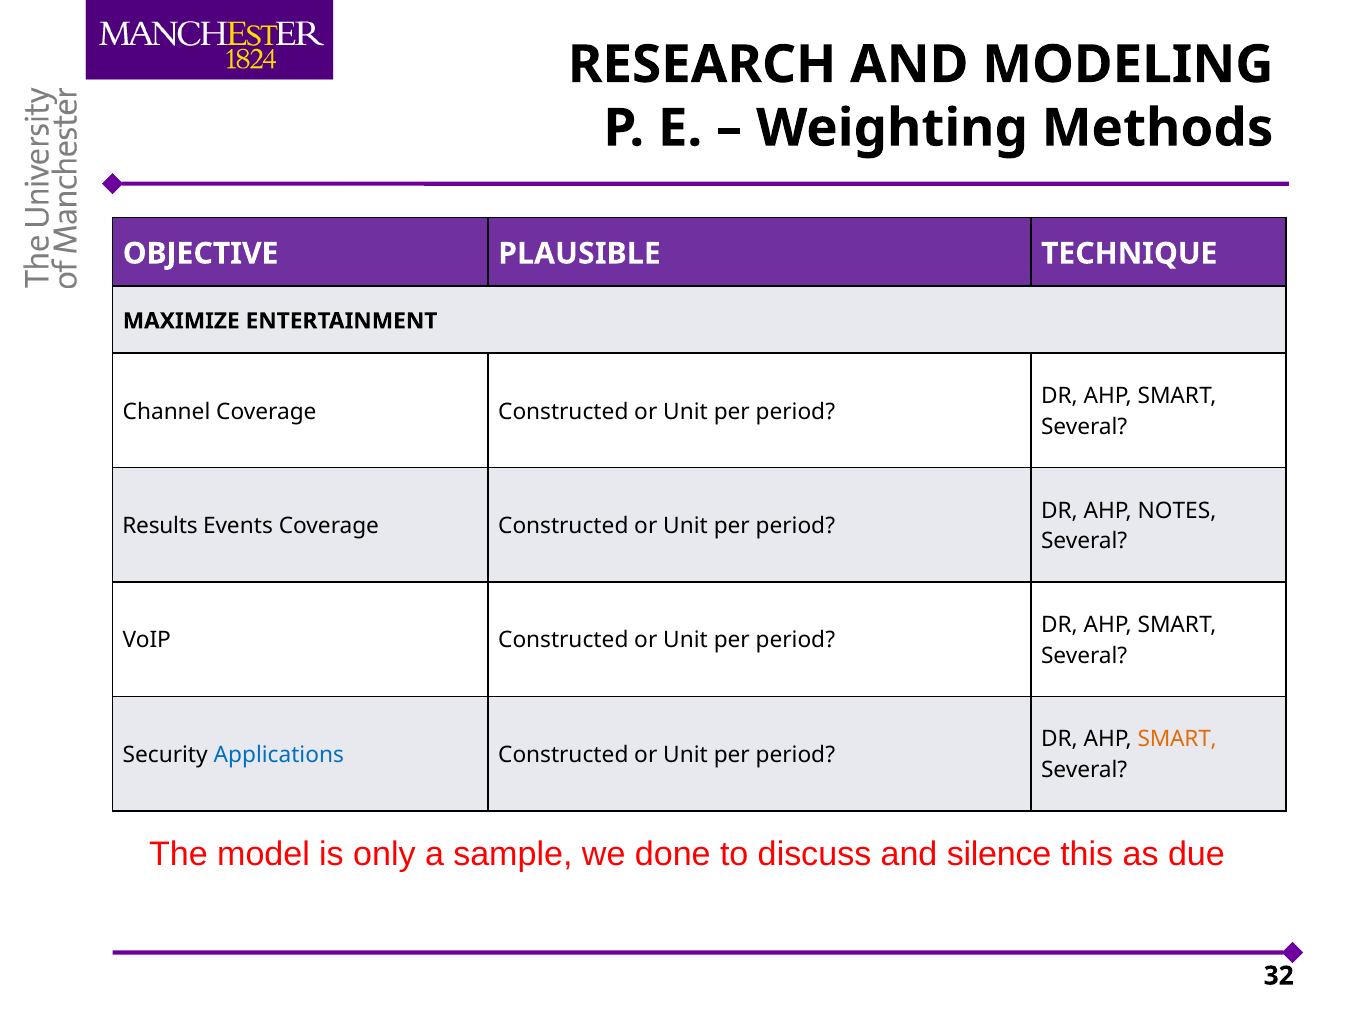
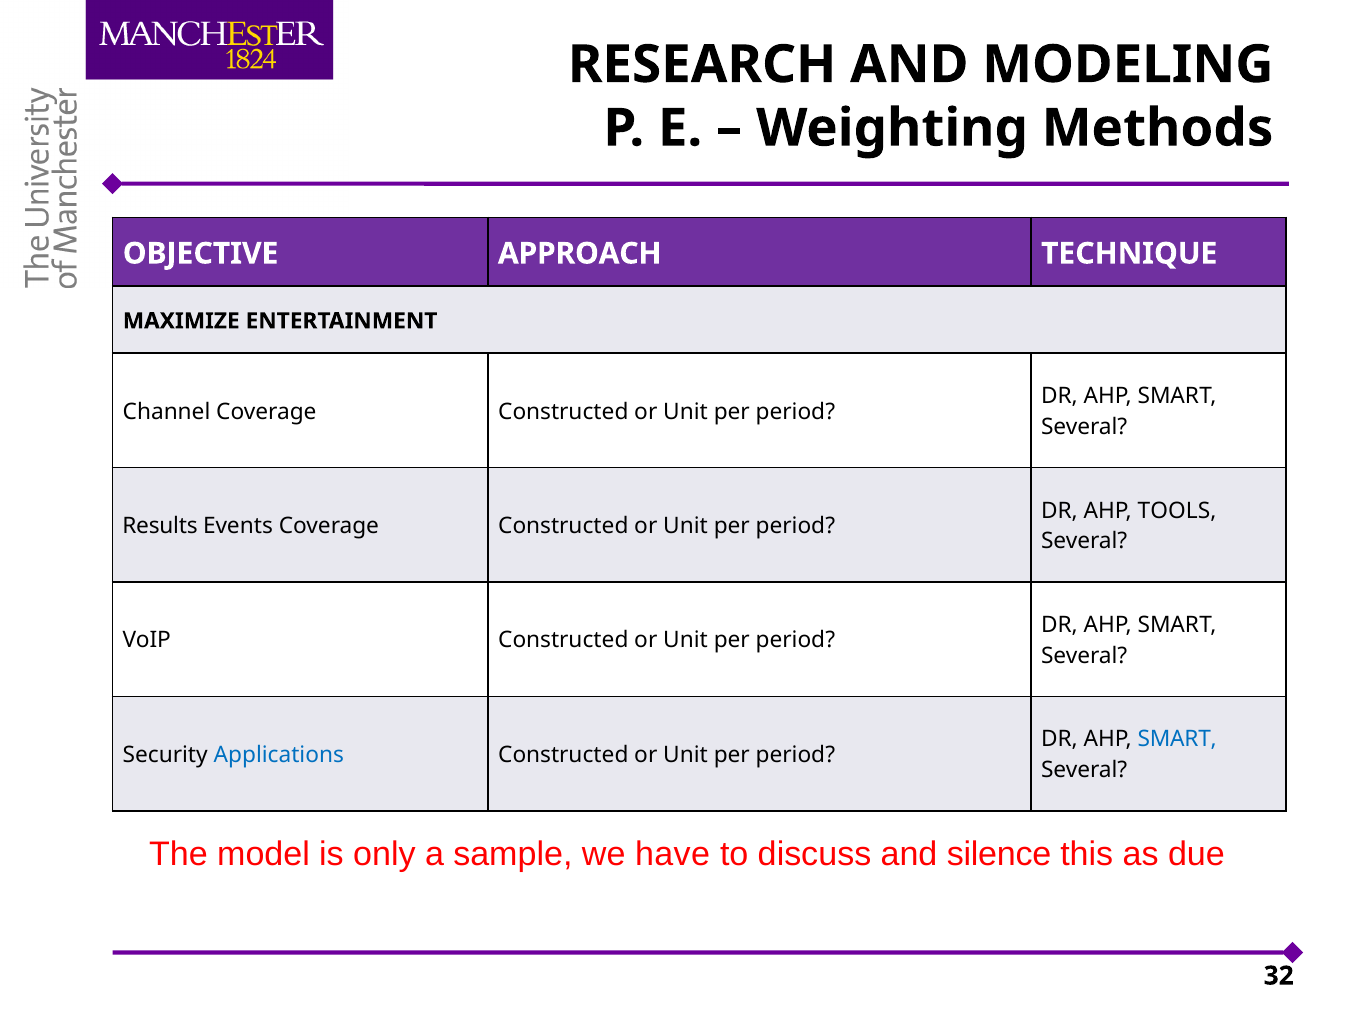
PLAUSIBLE: PLAUSIBLE -> APPROACH (580, 254)
NOTES: NOTES -> TOOLS (1177, 511)
SMART colour: orange -> blue (1177, 740)
done: done -> have (673, 854)
